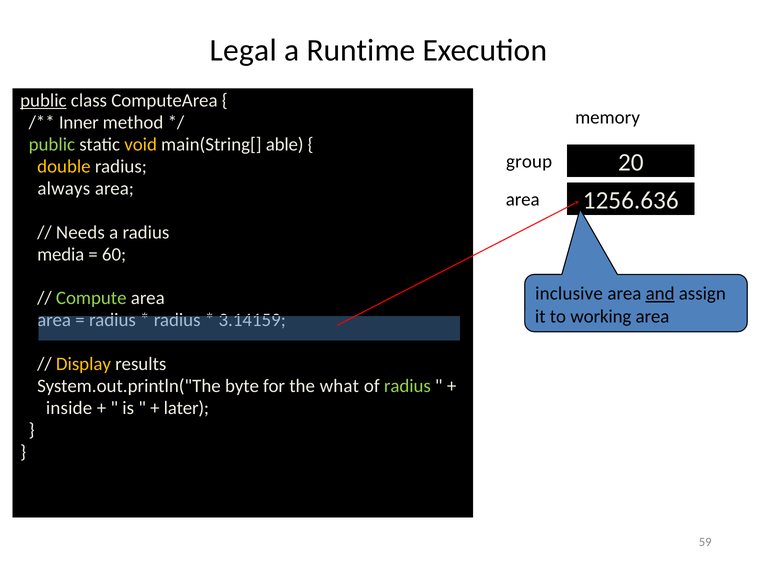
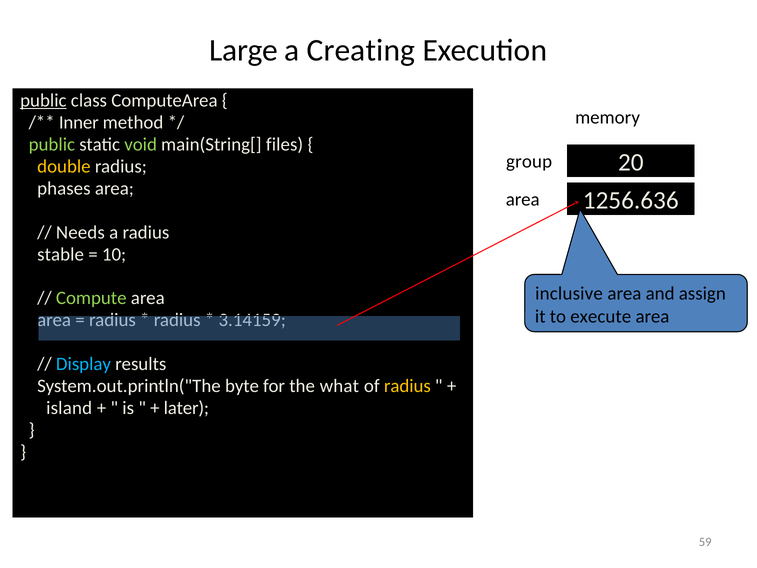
Legal: Legal -> Large (244, 50)
Runtime: Runtime -> Creating (361, 50)
void colour: yellow -> light green (141, 144)
able: able -> files (285, 144)
always: always -> phases (64, 188)
media: media -> stable (61, 254)
60: 60 -> 10 (114, 254)
and underline: present -> none (660, 293)
working: working -> execute (601, 316)
Display colour: yellow -> light blue (83, 364)
radius colour: light green -> yellow (407, 386)
inside: inside -> island (69, 408)
